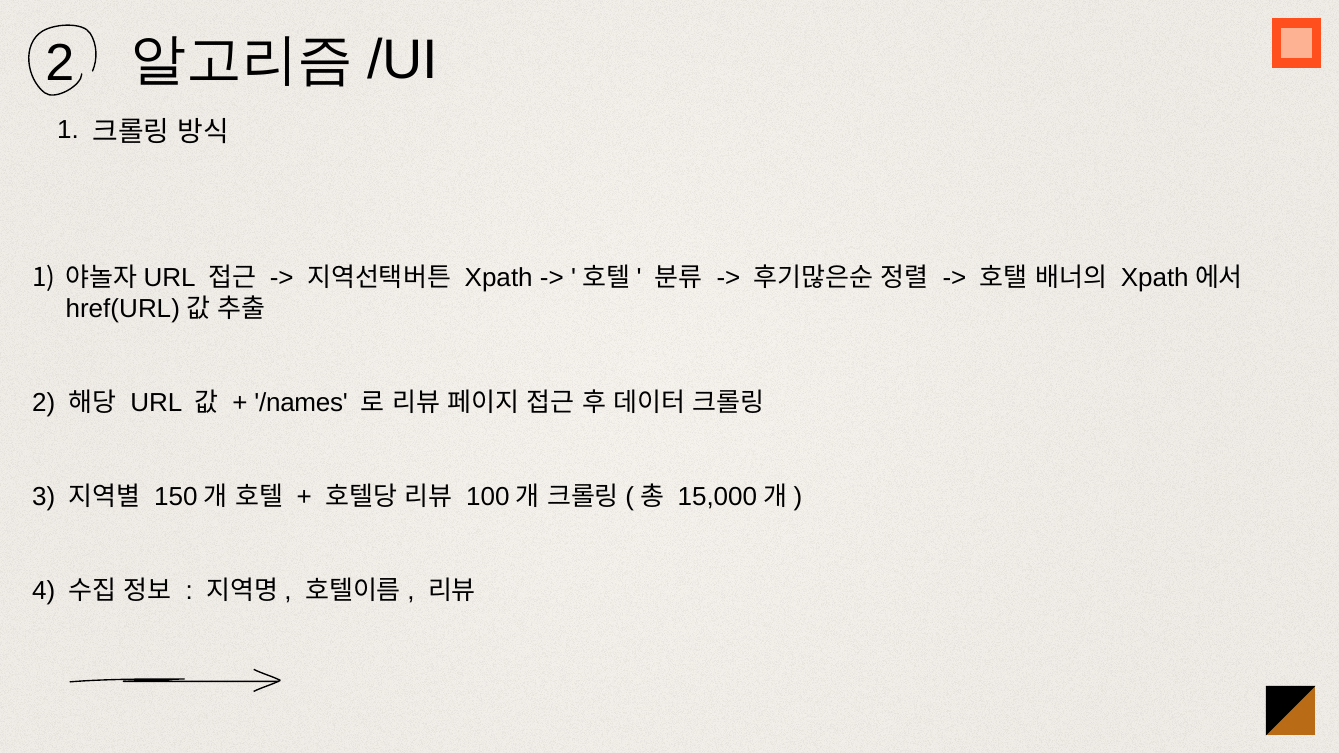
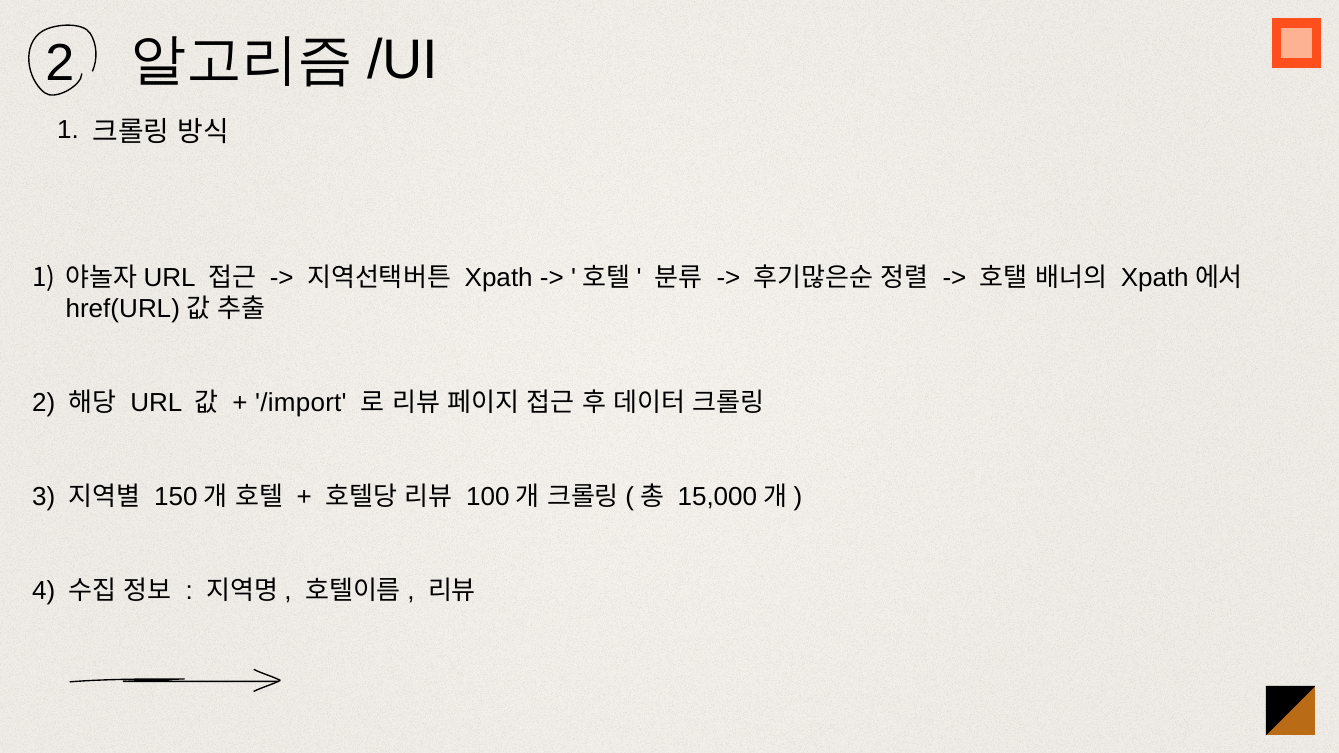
/names: /names -> /import (301, 403)
